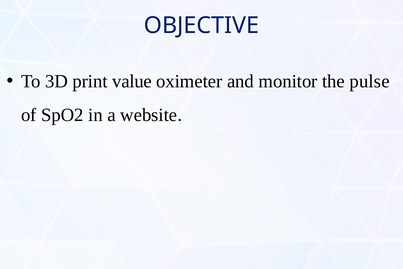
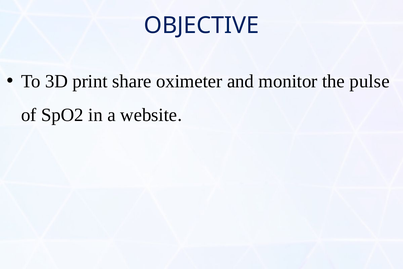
value: value -> share (132, 81)
